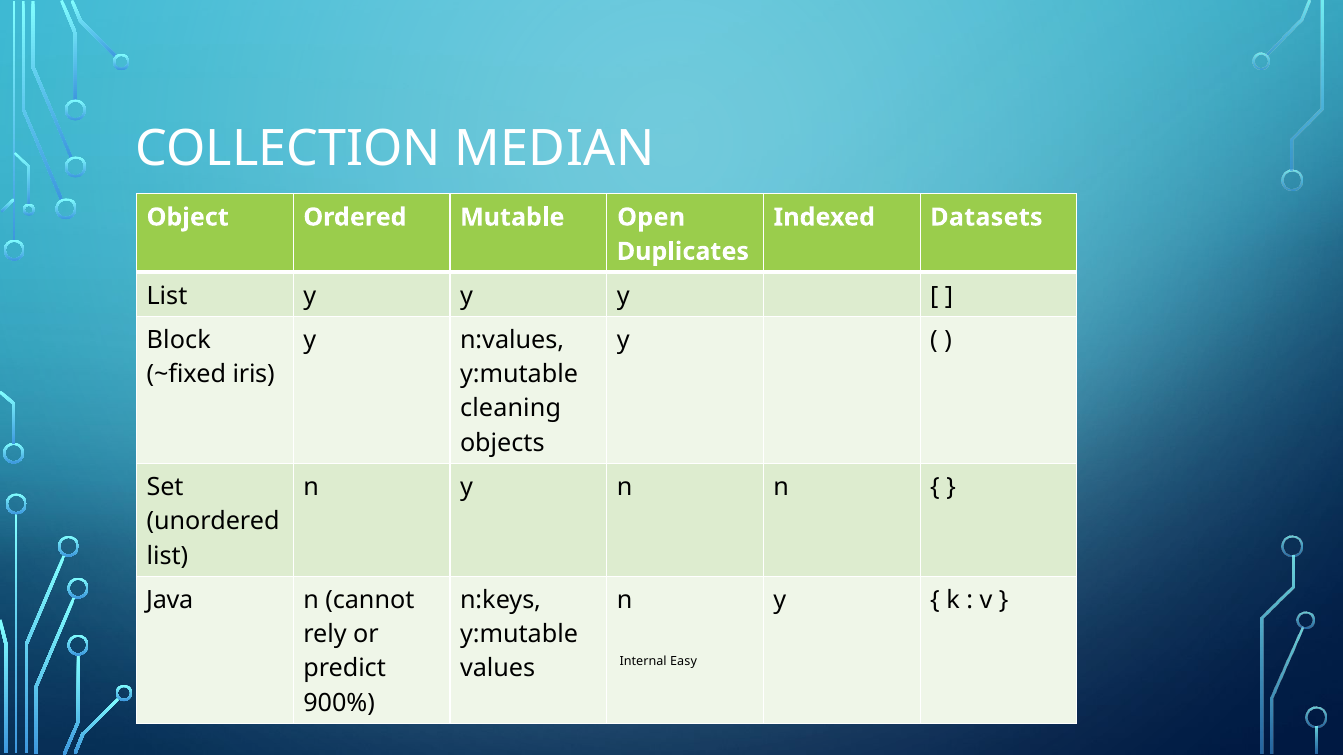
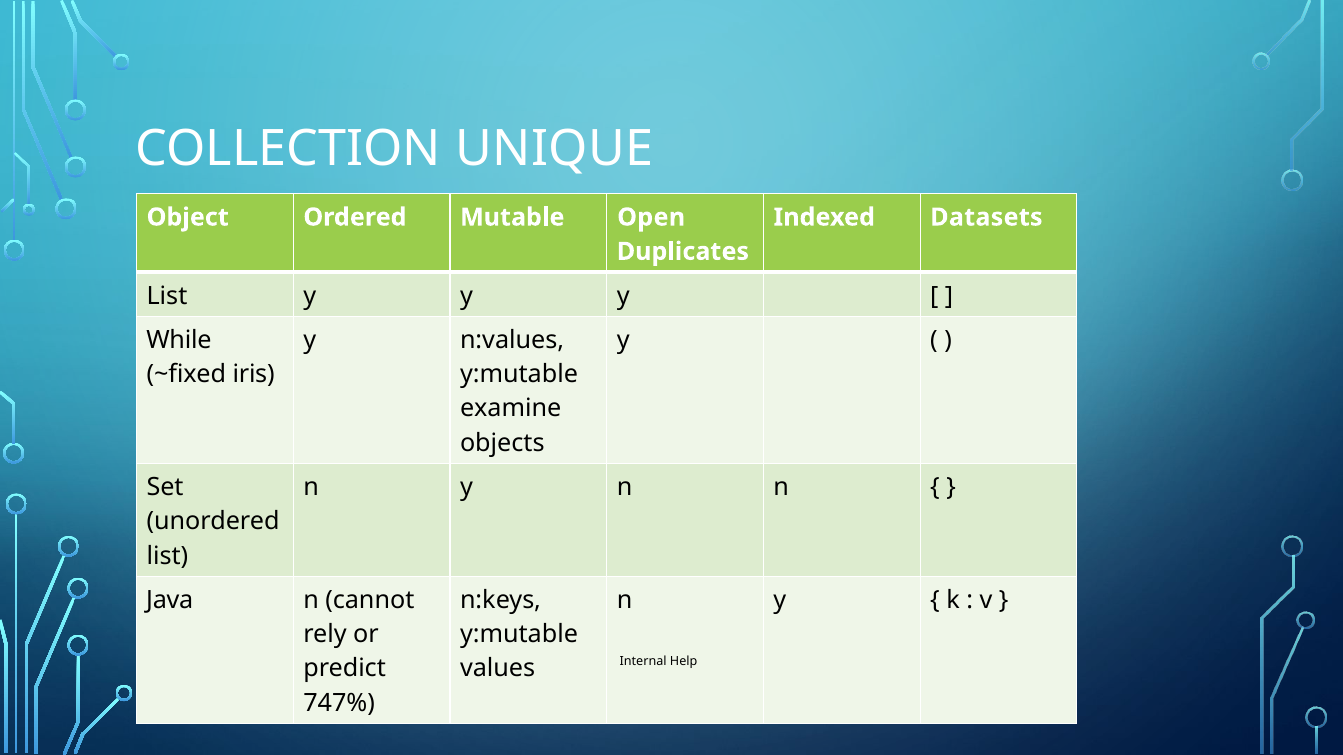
MEDIAN: MEDIAN -> UNIQUE (554, 149)
Block: Block -> While (179, 340)
cleaning: cleaning -> examine (511, 409)
Easy: Easy -> Help (684, 661)
900%: 900% -> 747% (339, 703)
